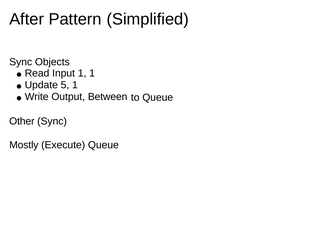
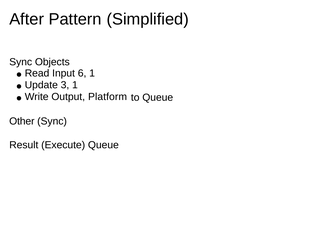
Input 1: 1 -> 6 (82, 73)
5: 5 -> 3 (65, 85)
Between: Between -> Platform (108, 97)
Mostly: Mostly -> Result (24, 145)
